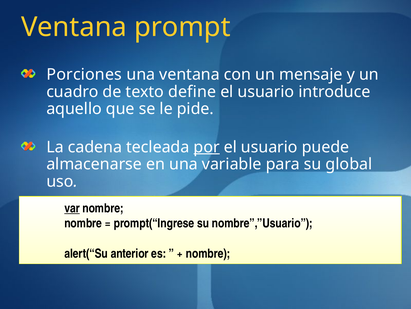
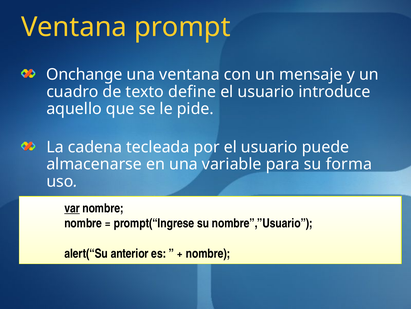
Porciones: Porciones -> Onchange (84, 74)
por underline: present -> none (207, 147)
global: global -> forma (349, 164)
